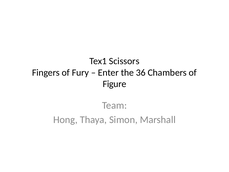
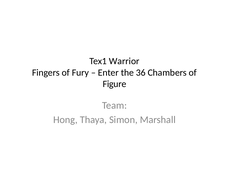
Scissors: Scissors -> Warrior (124, 61)
